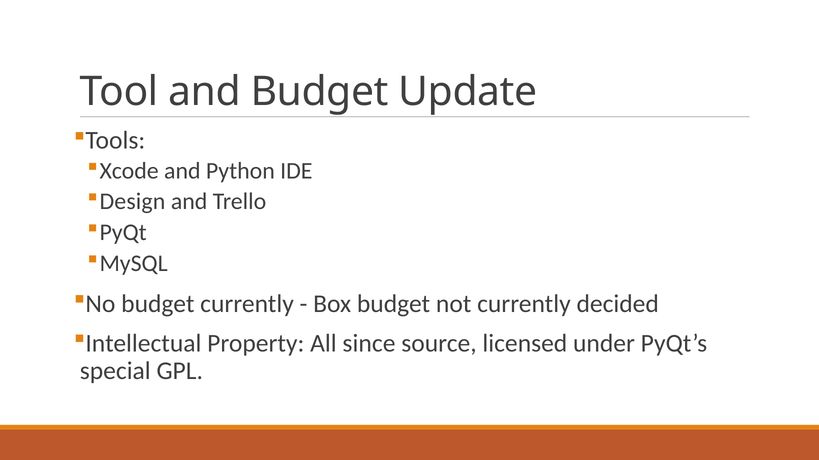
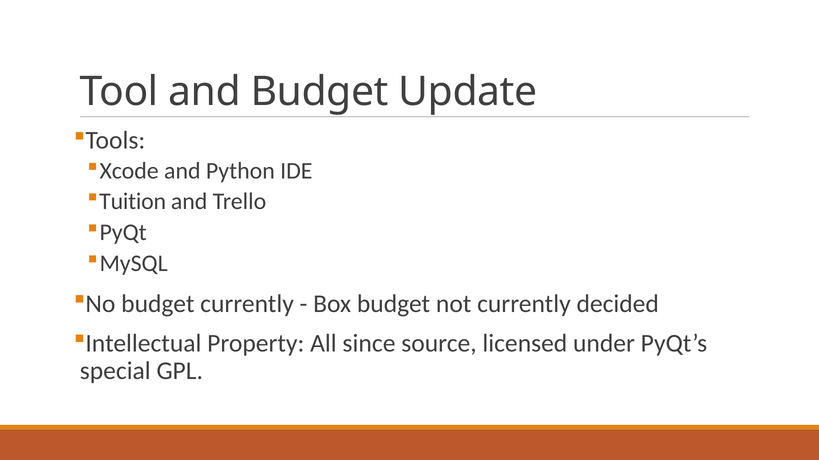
Design: Design -> Tuition (133, 202)
